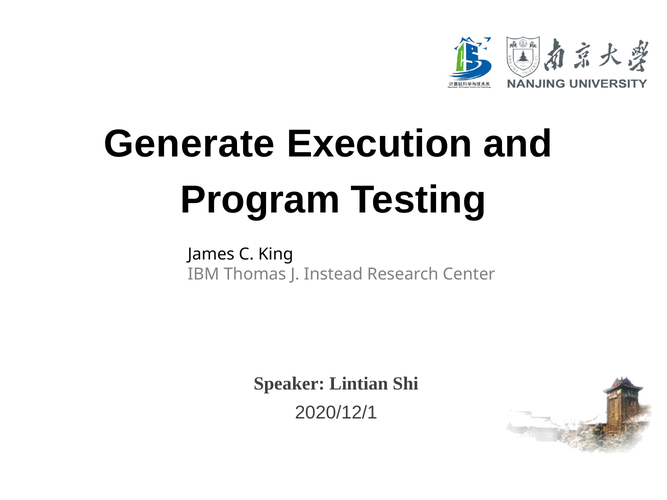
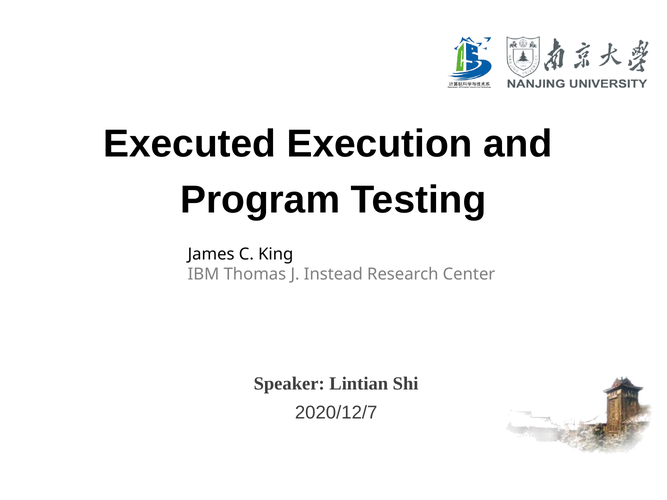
Generate: Generate -> Executed (190, 144)
2020/12/1: 2020/12/1 -> 2020/12/7 (336, 413)
